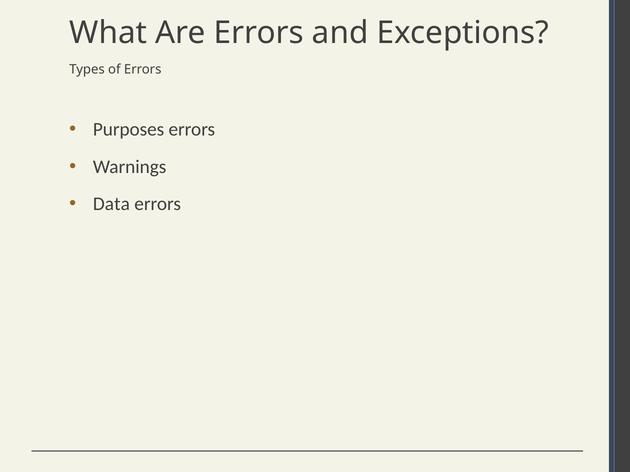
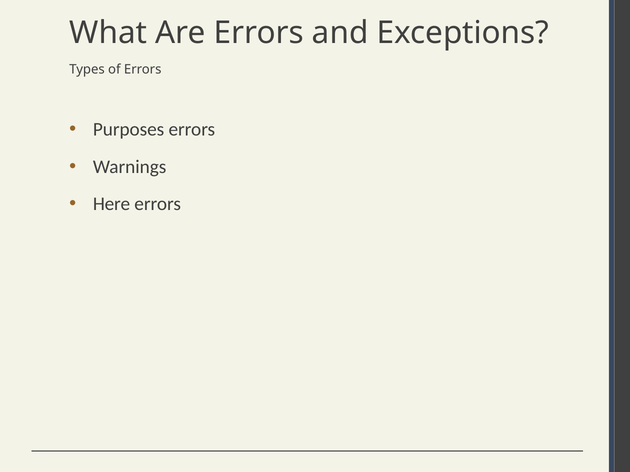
Data: Data -> Here (112, 204)
